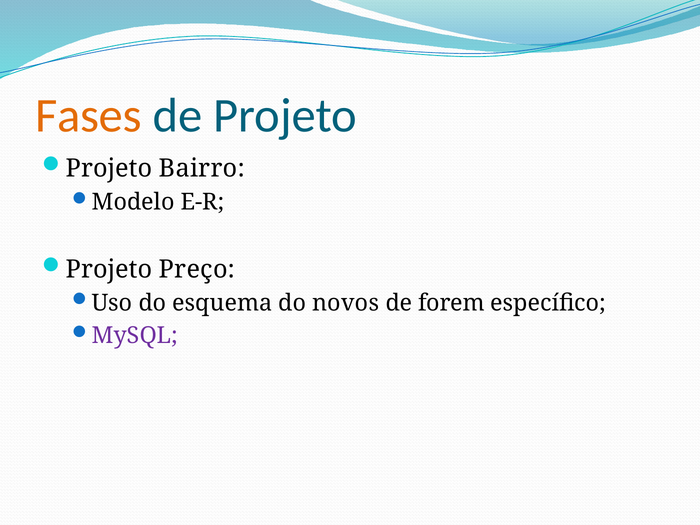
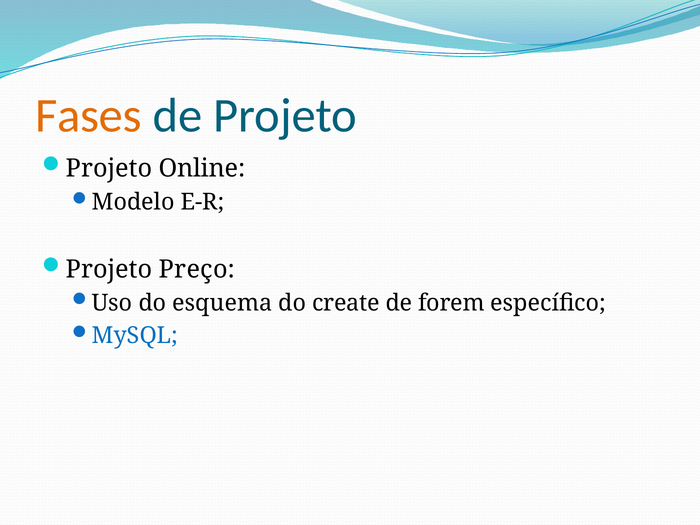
Bairro: Bairro -> Online (202, 169)
novos: novos -> create (346, 303)
MySQL colour: purple -> blue (135, 336)
